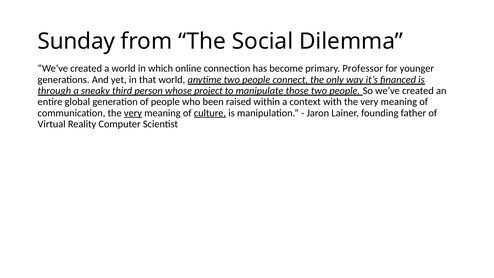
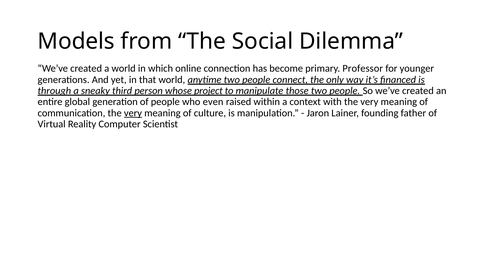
Sunday: Sunday -> Models (76, 41)
been: been -> even (213, 102)
culture underline: present -> none (210, 113)
